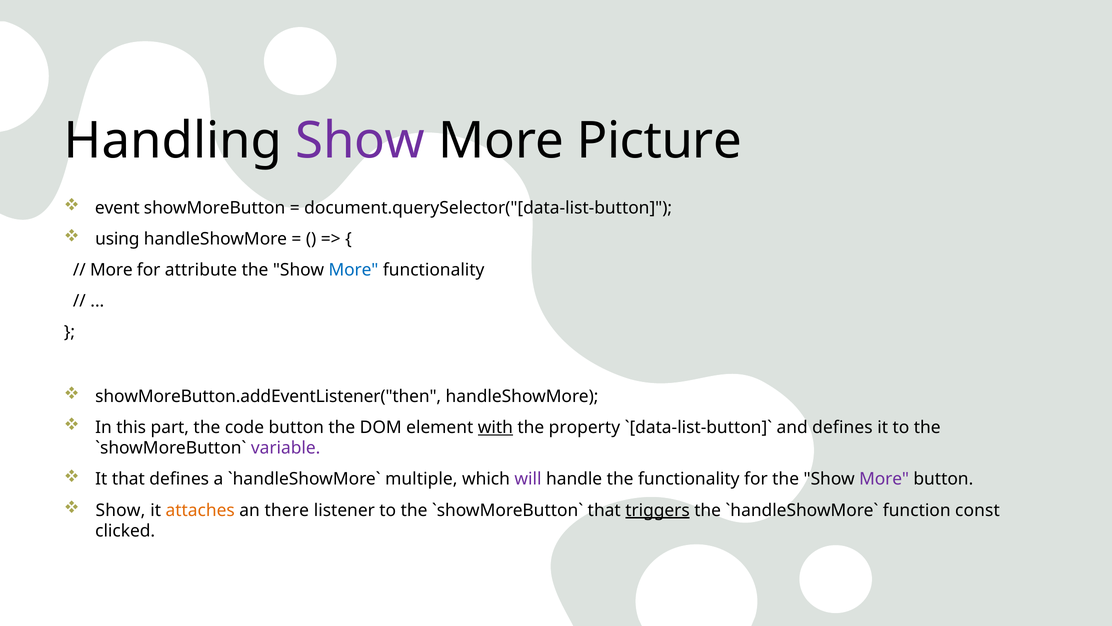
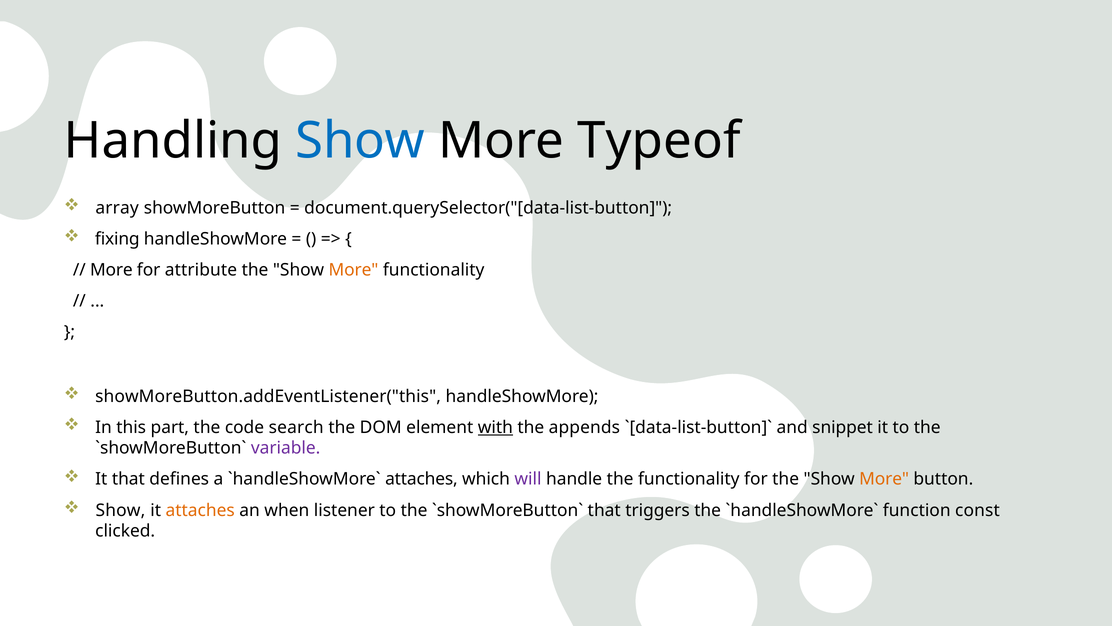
Show colour: purple -> blue (360, 141)
Picture: Picture -> Typeof (659, 141)
event: event -> array (117, 208)
using: using -> fixing (117, 239)
More colour: blue -> orange (354, 270)
showMoreButton.addEventListener("then: showMoreButton.addEventListener("then -> showMoreButton.addEventListener("this (268, 396)
code button: button -> search (296, 427)
property: property -> appends (584, 427)
and defines: defines -> snippet (843, 427)
multiple: multiple -> attaches (421, 479)
More colour: purple -> orange (884, 479)
there: there -> when (287, 510)
triggers underline: present -> none (657, 510)
